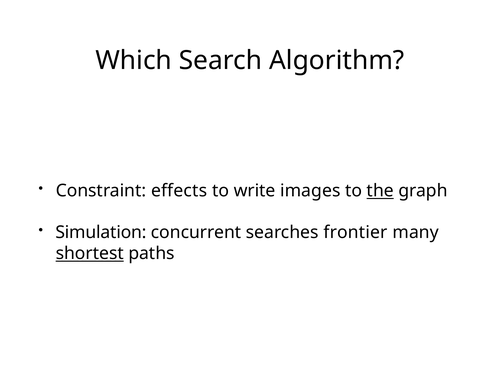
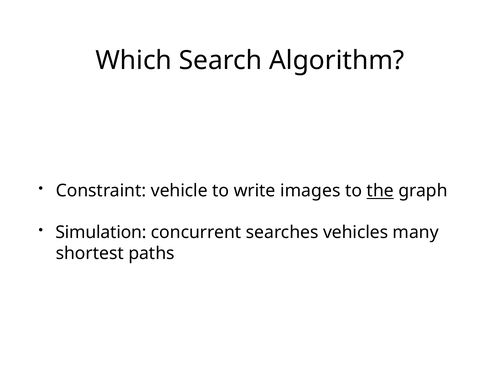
effects: effects -> vehicle (179, 191)
frontier: frontier -> vehicles (356, 232)
shortest underline: present -> none (90, 254)
